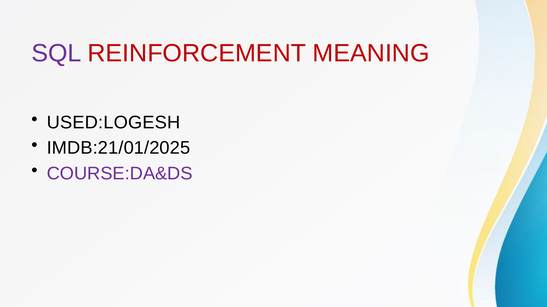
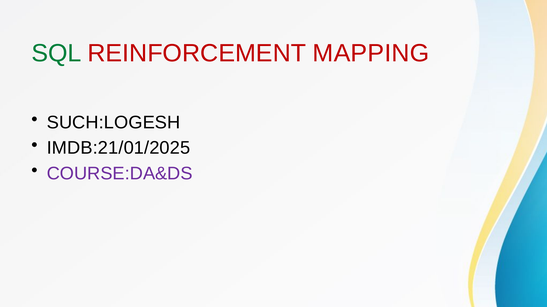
SQL colour: purple -> green (56, 53)
MEANING: MEANING -> MAPPING (371, 53)
USED:LOGESH: USED:LOGESH -> SUCH:LOGESH (114, 123)
